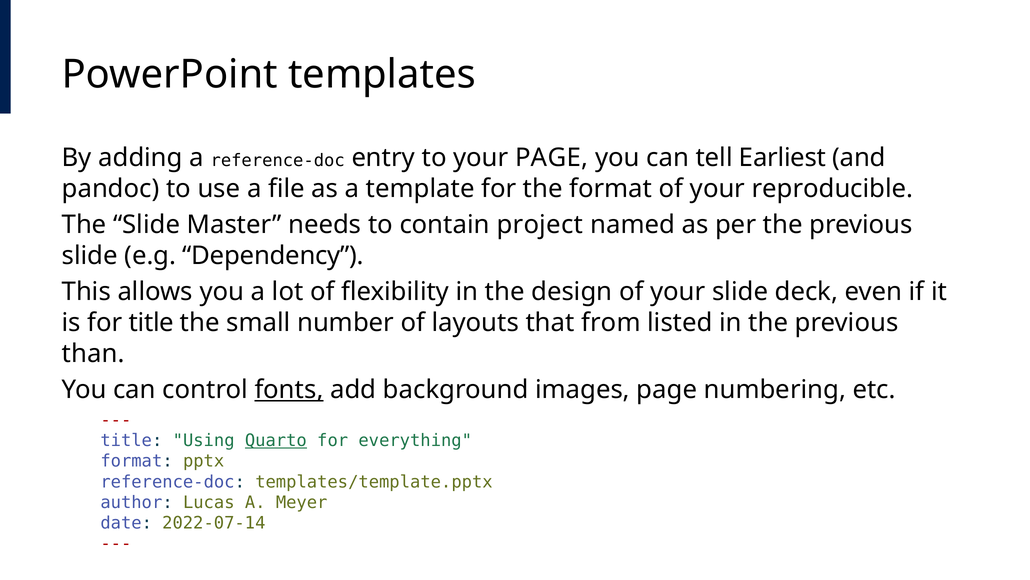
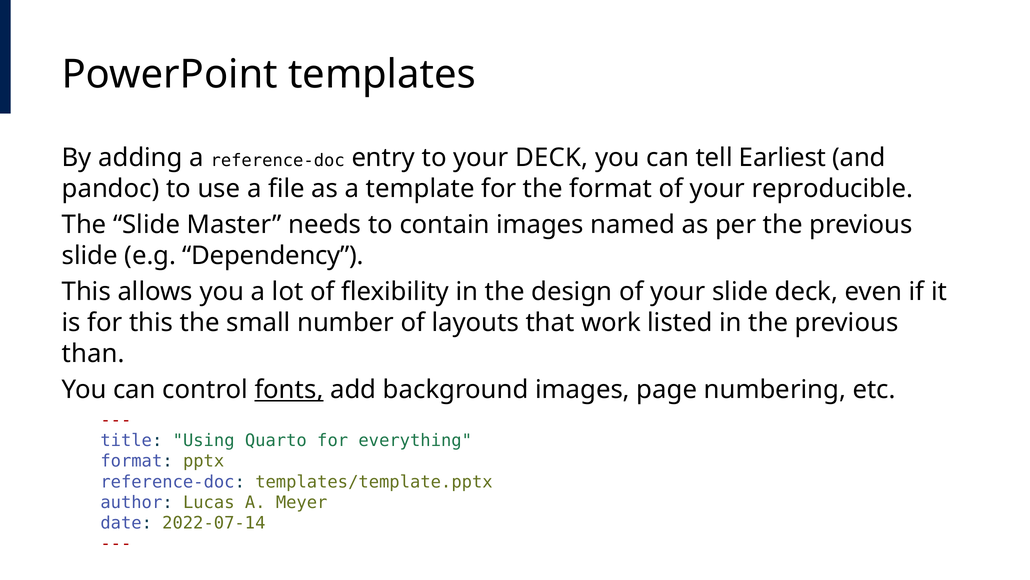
your PAGE: PAGE -> DECK (552, 158)
contain project: project -> images (540, 225)
for title: title -> this (151, 322)
from: from -> work (611, 322)
Quarto underline: present -> none (276, 440)
